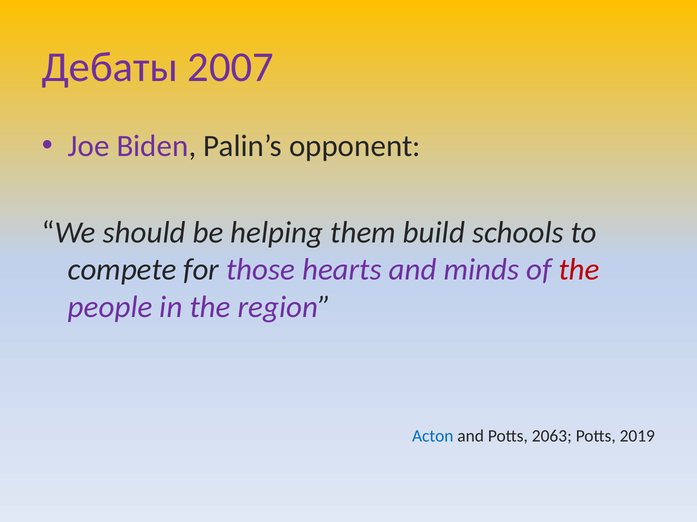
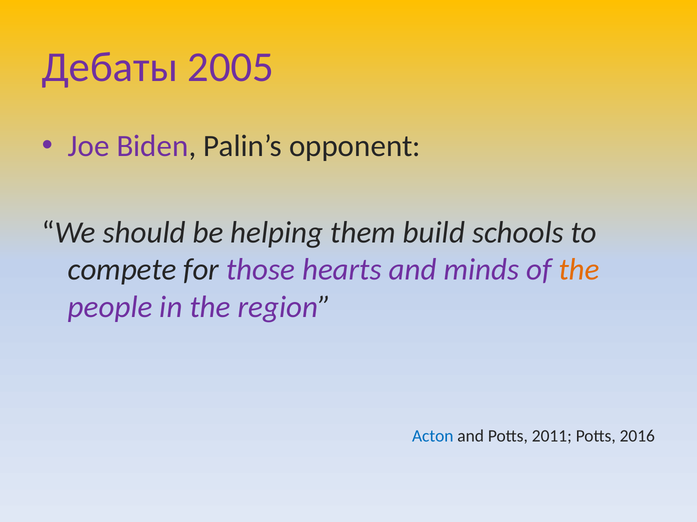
2007: 2007 -> 2005 (231, 67)
the colour: red -> orange (579, 270)
2063: 2063 -> 2011 (552, 437)
2019: 2019 -> 2016 (637, 437)
